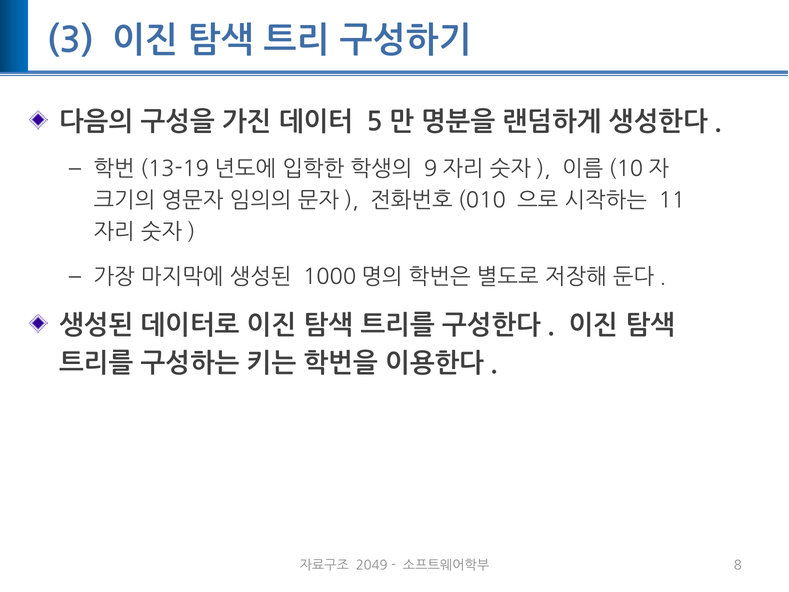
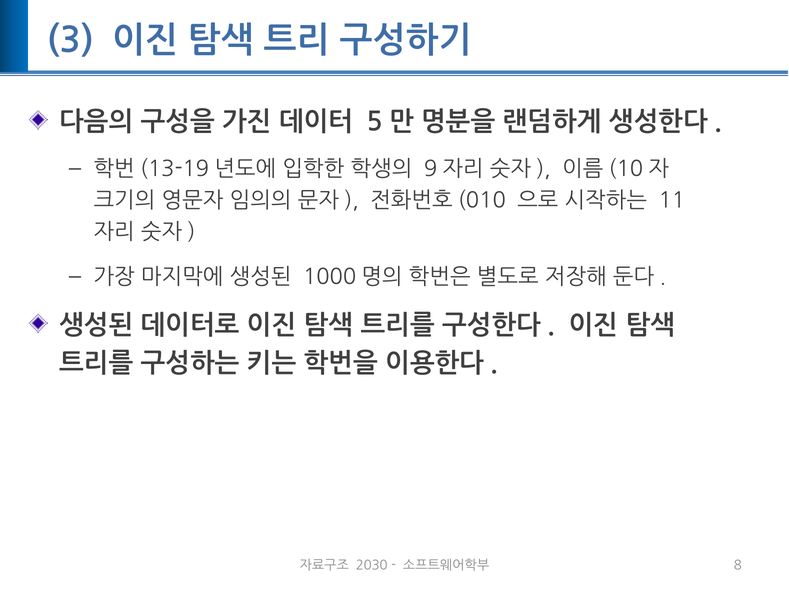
2049: 2049 -> 2030 (372, 565)
